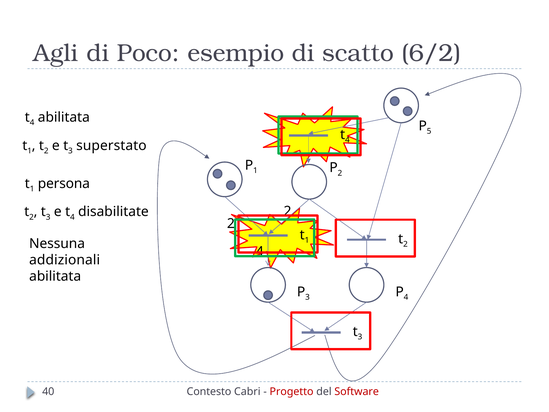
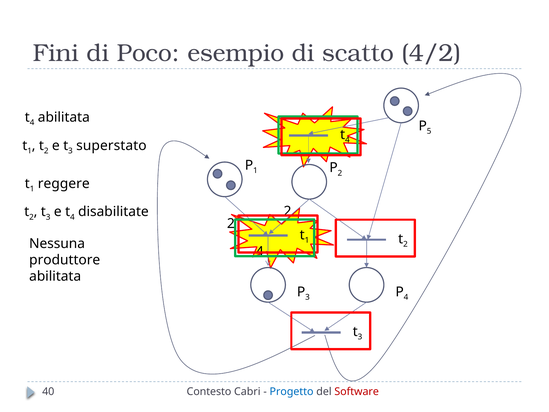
Agli: Agli -> Fini (56, 53)
6/2: 6/2 -> 4/2 (431, 53)
persona: persona -> reggere (64, 183)
addizionali: addizionali -> produttore (65, 260)
Progetto colour: red -> blue (292, 391)
